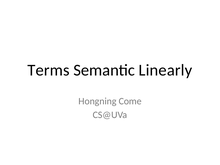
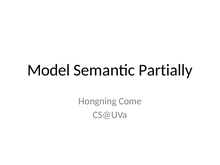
Terms: Terms -> Model (49, 70)
Linearly: Linearly -> Partially (166, 70)
